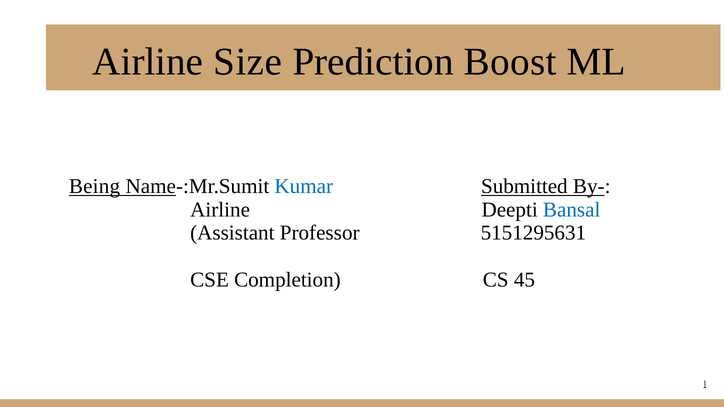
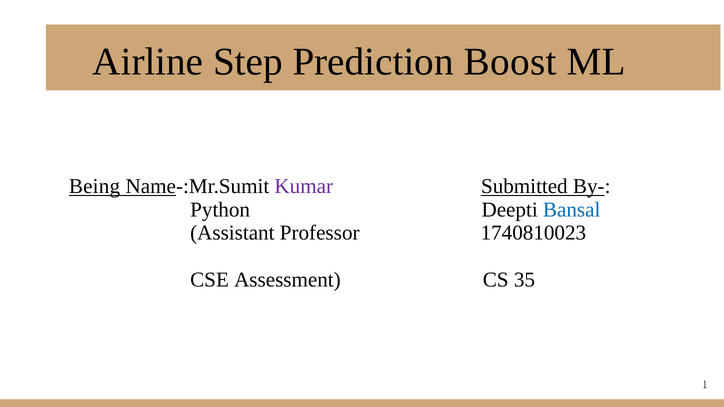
Size: Size -> Step (248, 62)
Kumar colour: blue -> purple (304, 186)
Airline: Airline -> Python (220, 210)
5151295631: 5151295631 -> 1740810023 (533, 233)
Completion: Completion -> Assessment (287, 280)
45: 45 -> 35 (524, 280)
